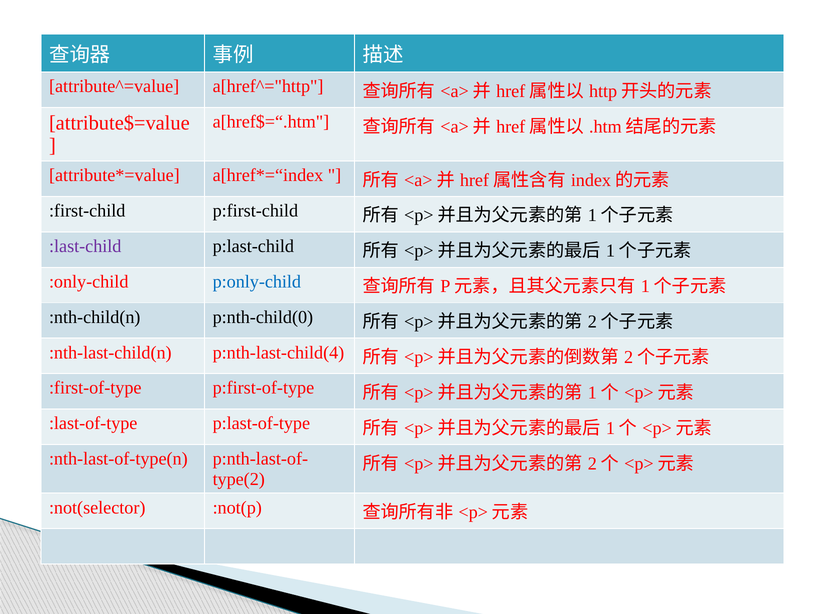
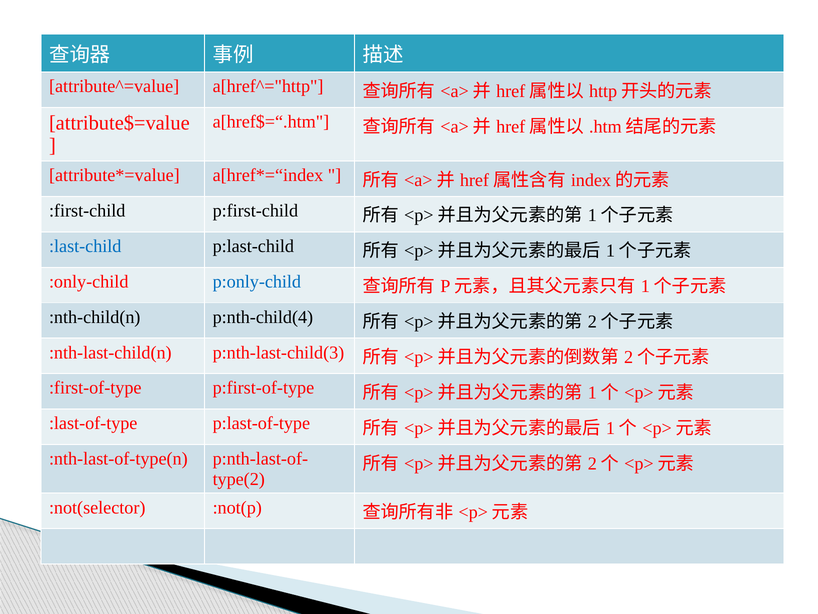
:last-child colour: purple -> blue (85, 246)
p:nth-child(0: p:nth-child(0 -> p:nth-child(4 (263, 317)
p:nth-last-child(4: p:nth-last-child(4 -> p:nth-last-child(3 (278, 352)
